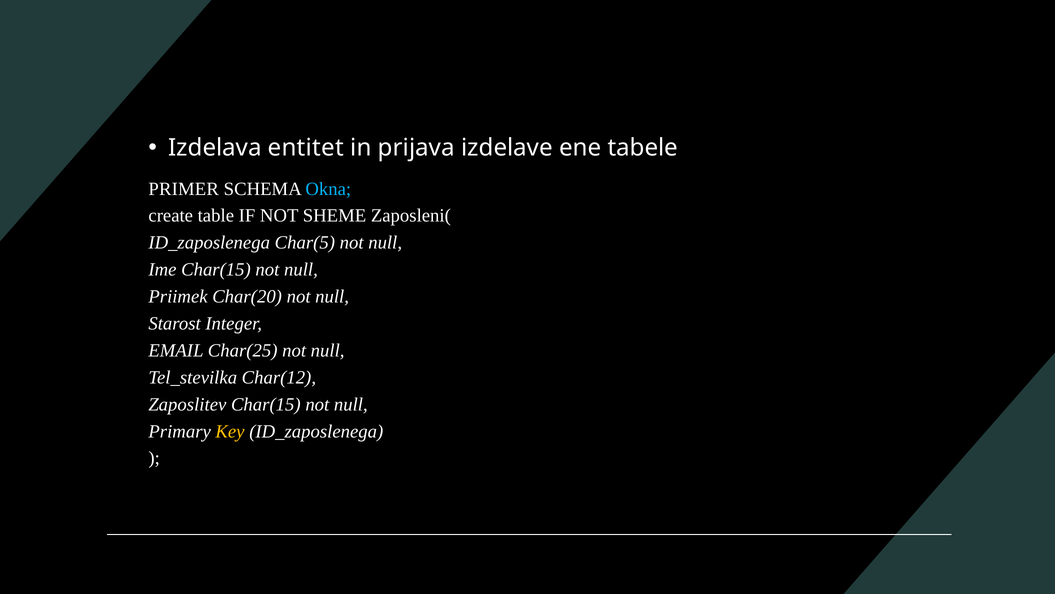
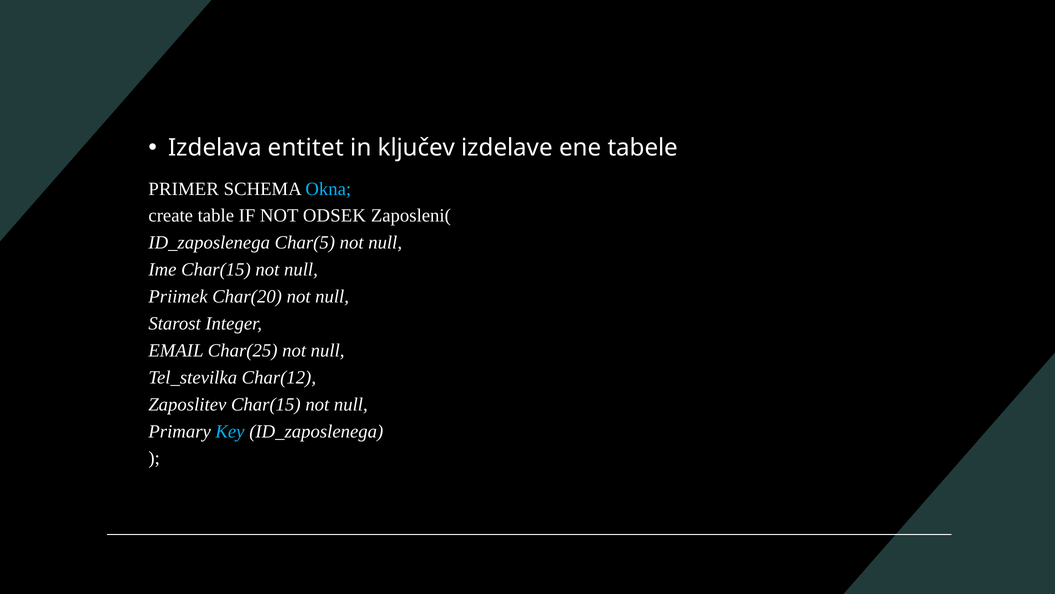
prijava: prijava -> ključev (416, 148)
SHEME: SHEME -> ODSEK (334, 216)
Key colour: yellow -> light blue (230, 431)
